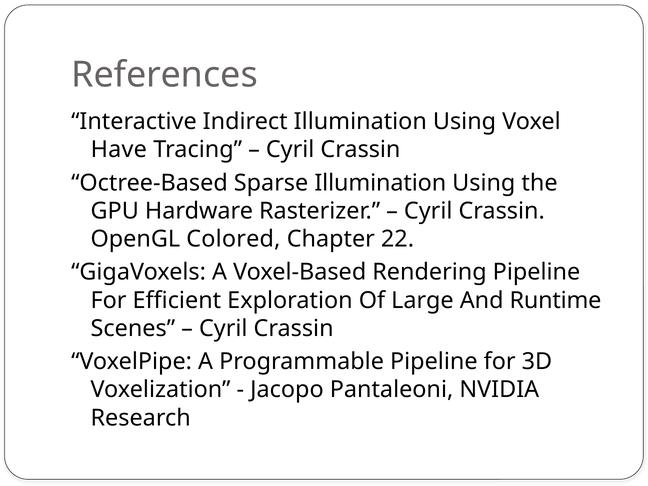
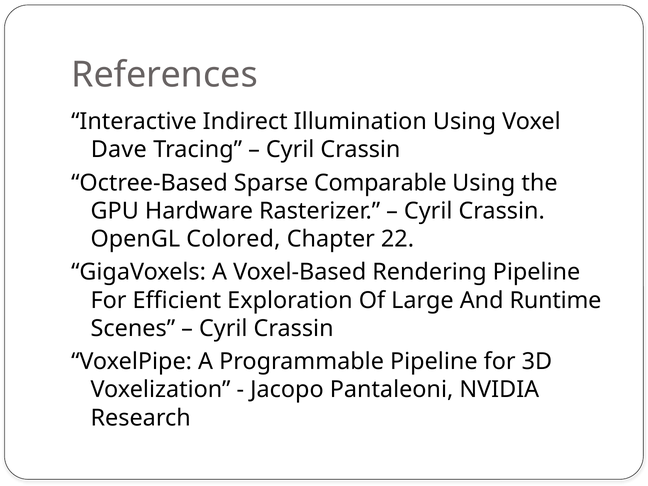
Have: Have -> Dave (119, 150)
Sparse Illumination: Illumination -> Comparable (380, 183)
